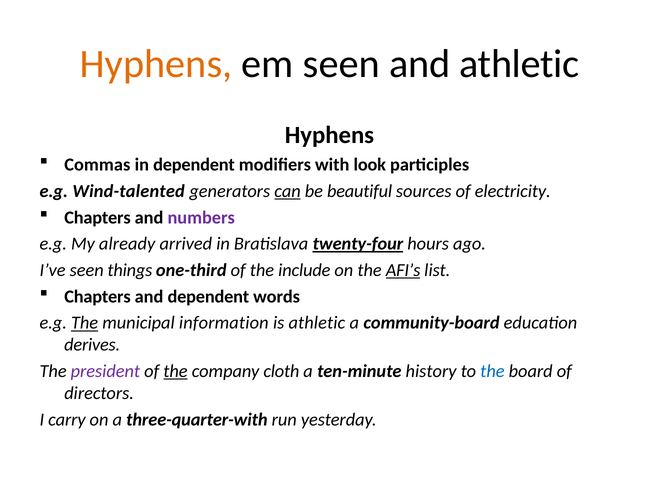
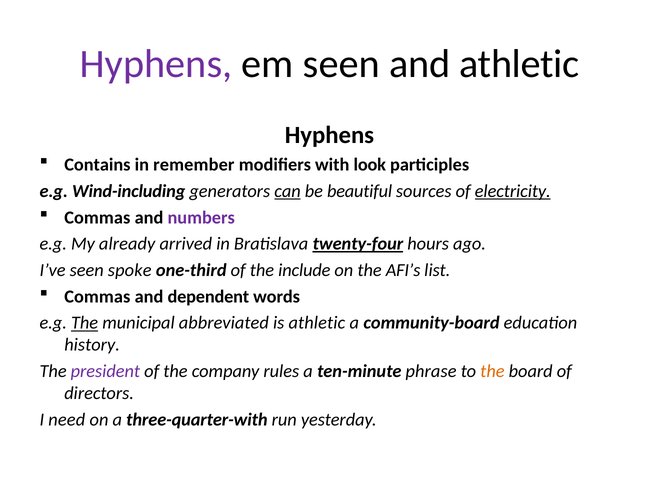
Hyphens colour: orange -> purple (156, 64)
Commas: Commas -> Contains (97, 165)
in dependent: dependent -> remember (194, 165)
Wind-talented: Wind-talented -> Wind-including (129, 191)
electricity underline: none -> present (513, 191)
Chapters: Chapters -> Commas (97, 218)
things: things -> spoke (130, 270)
AFI’s underline: present -> none (403, 270)
Chapters: Chapters -> Commas (97, 297)
information: information -> abbreviated (224, 323)
derives: derives -> history (92, 345)
the underline: present -> none (175, 371)
cloth: cloth -> rules (281, 371)
history: history -> phrase (431, 371)
the colour: blue -> orange (492, 371)
carry: carry -> need (67, 420)
